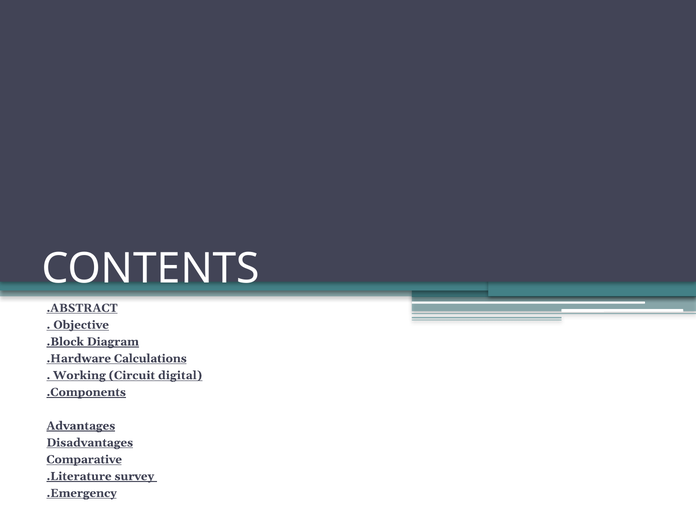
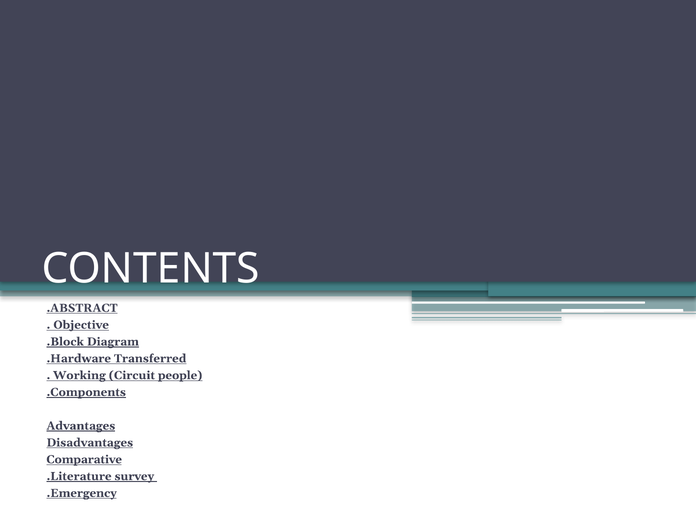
Calculations: Calculations -> Transferred (150, 359)
digital: digital -> people (180, 375)
